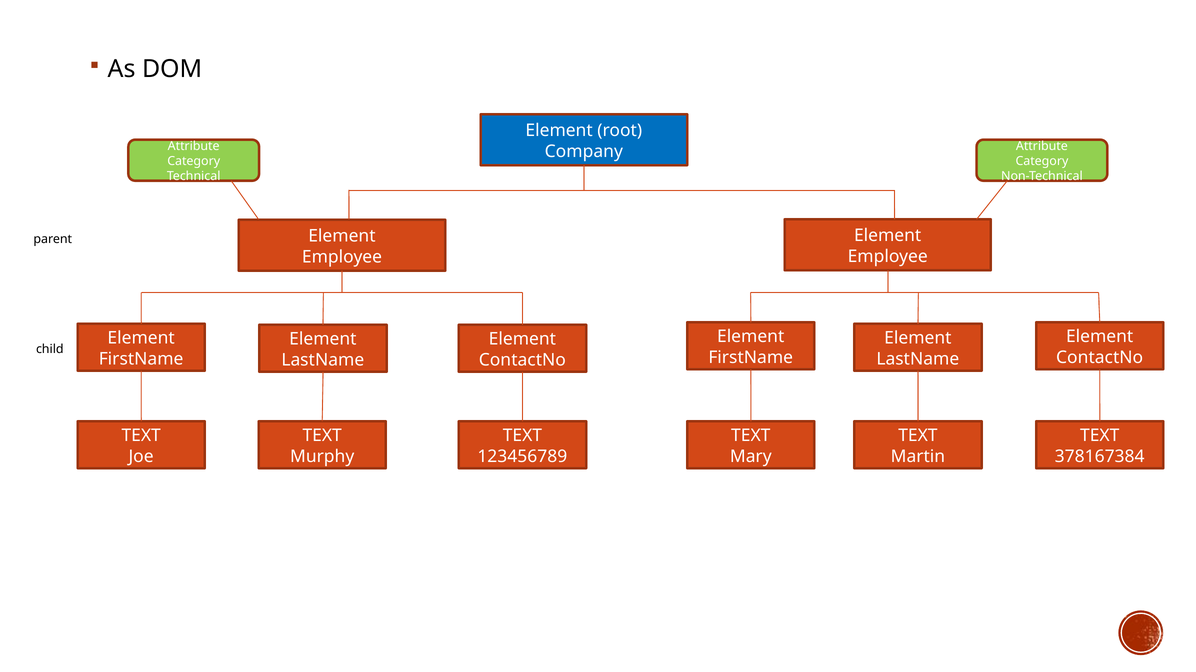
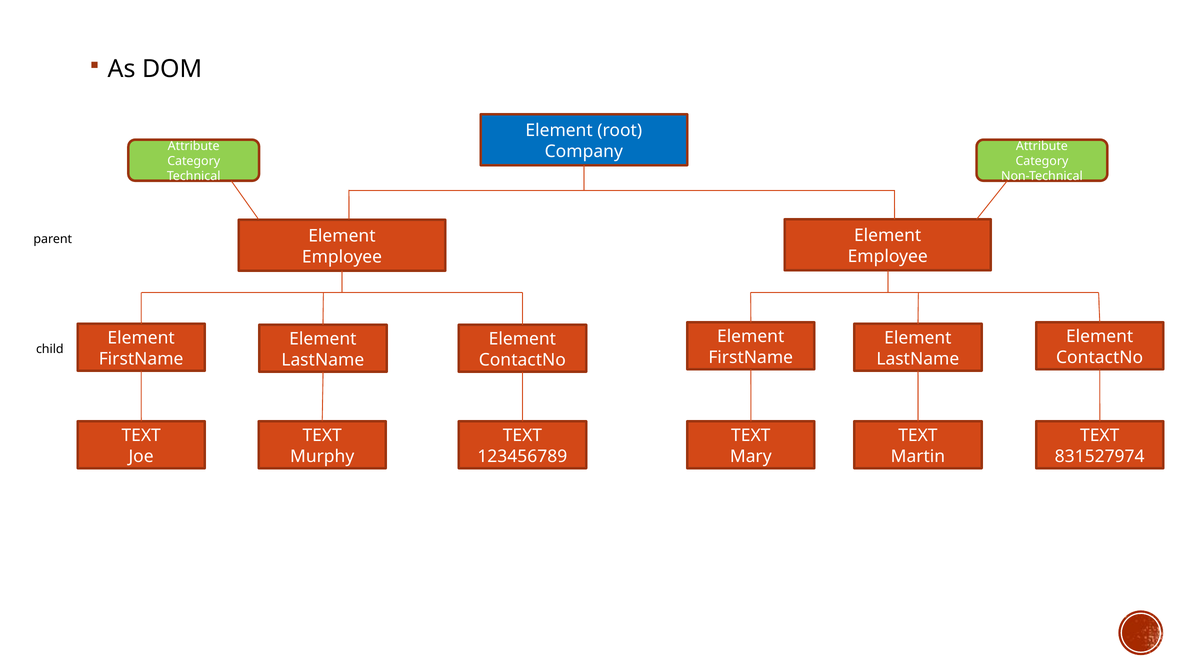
378167384: 378167384 -> 831527974 (1100, 457)
